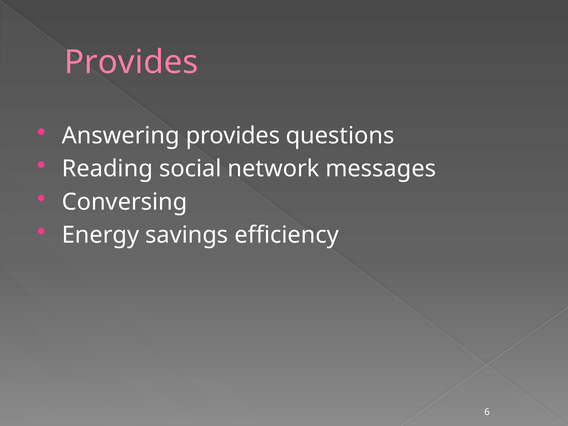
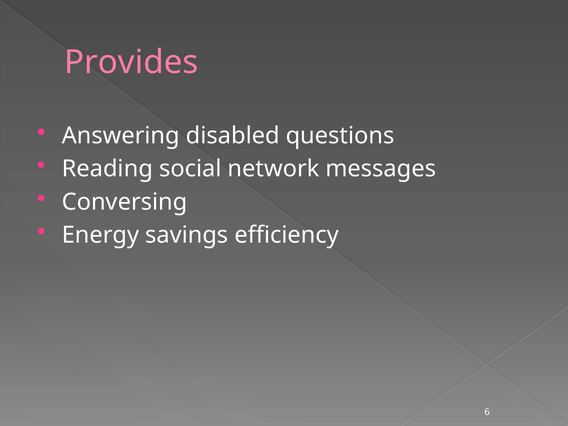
Answering provides: provides -> disabled (233, 136)
